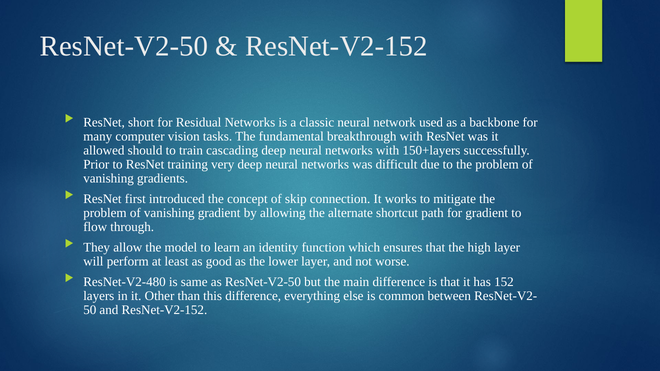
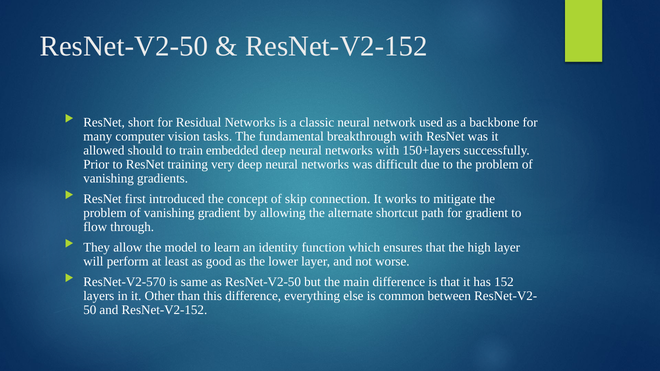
cascading: cascading -> embedded (232, 151)
ResNet-V2-480: ResNet-V2-480 -> ResNet-V2-570 (124, 282)
